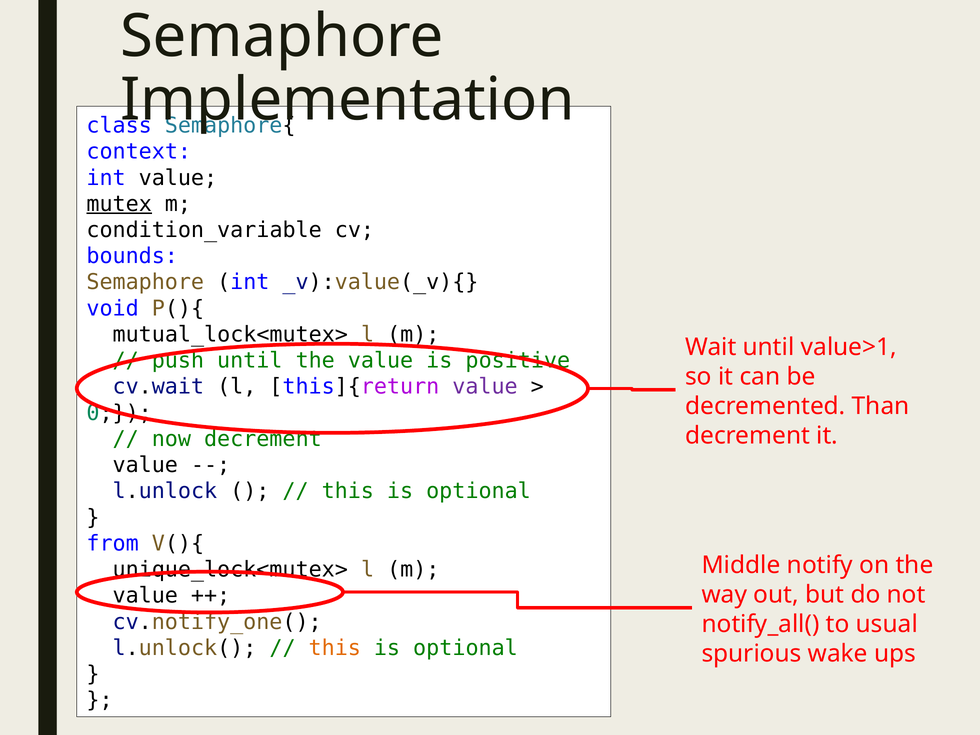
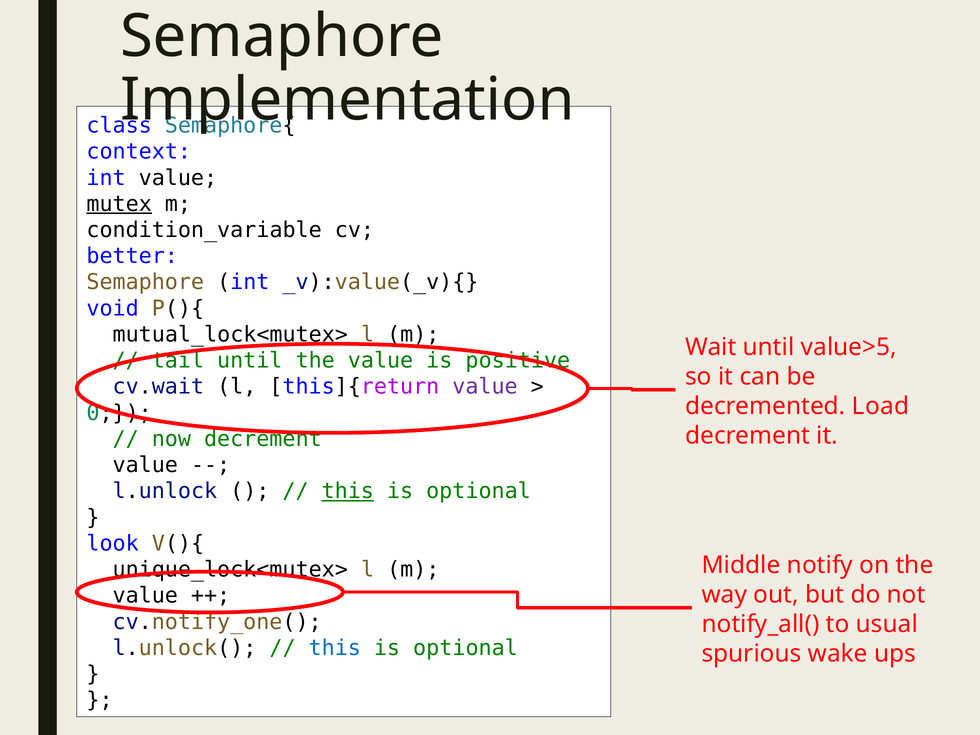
bounds: bounds -> better (132, 256)
value>1: value>1 -> value>5 (849, 347)
push: push -> tail (178, 361)
Than: Than -> Load (881, 406)
this underline: none -> present (348, 491)
from: from -> look (113, 544)
this colour: orange -> blue (335, 648)
